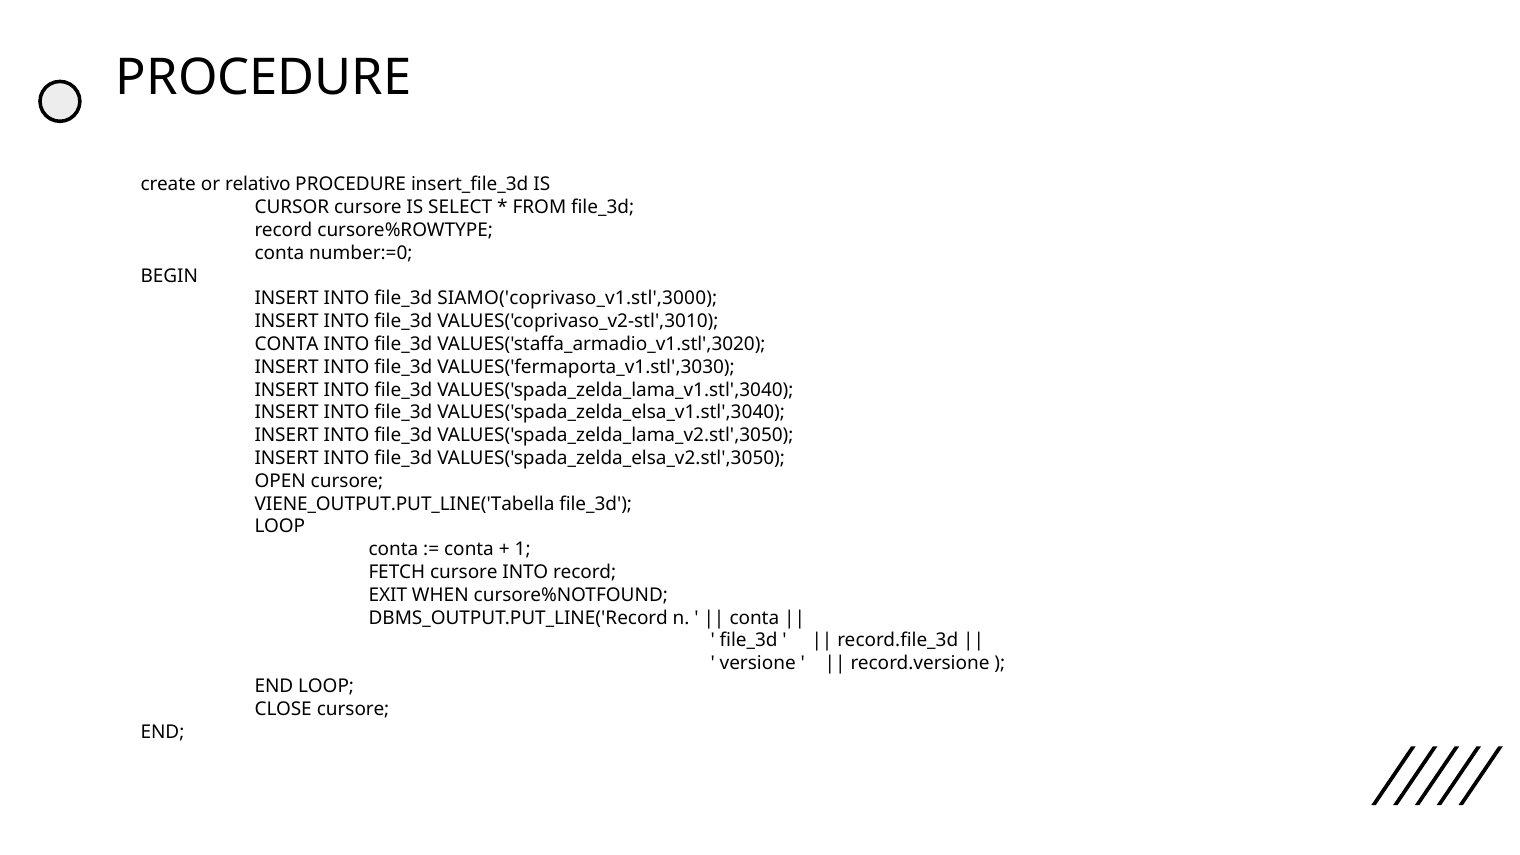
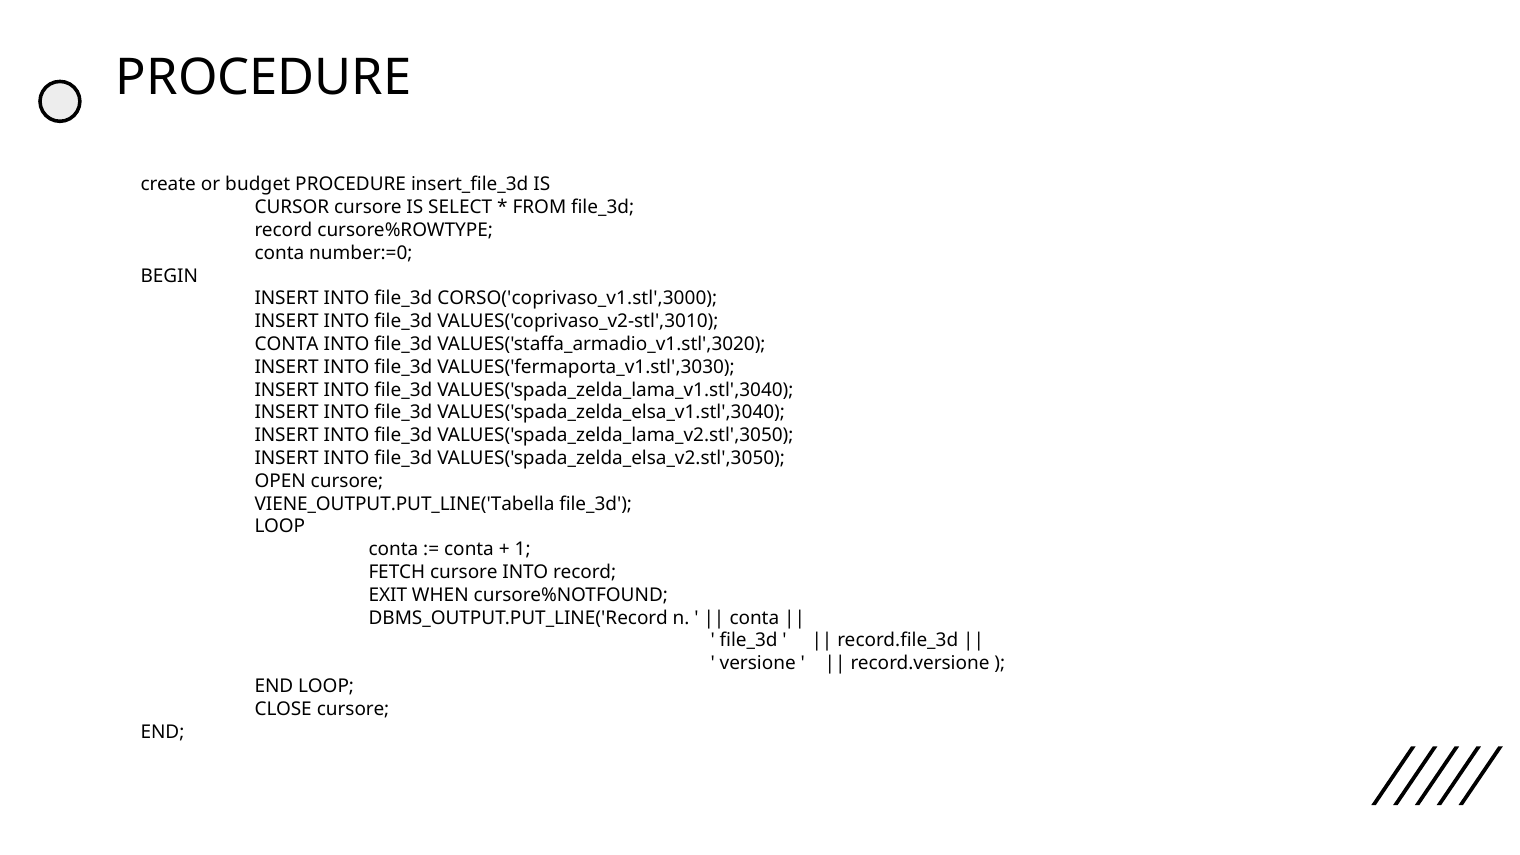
relativo: relativo -> budget (258, 185)
SIAMO('coprivaso_v1.stl',3000: SIAMO('coprivaso_v1.stl',3000 -> CORSO('coprivaso_v1.stl',3000 (577, 299)
